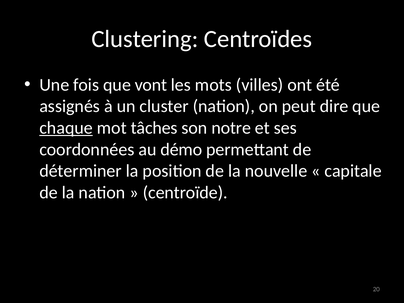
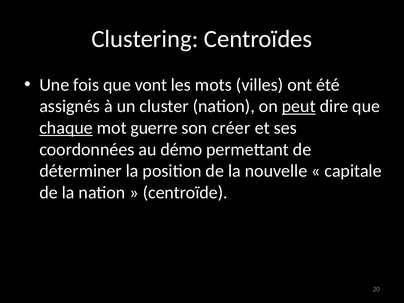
peut underline: none -> present (299, 106)
tâches: tâches -> guerre (154, 128)
notre: notre -> créer (231, 128)
